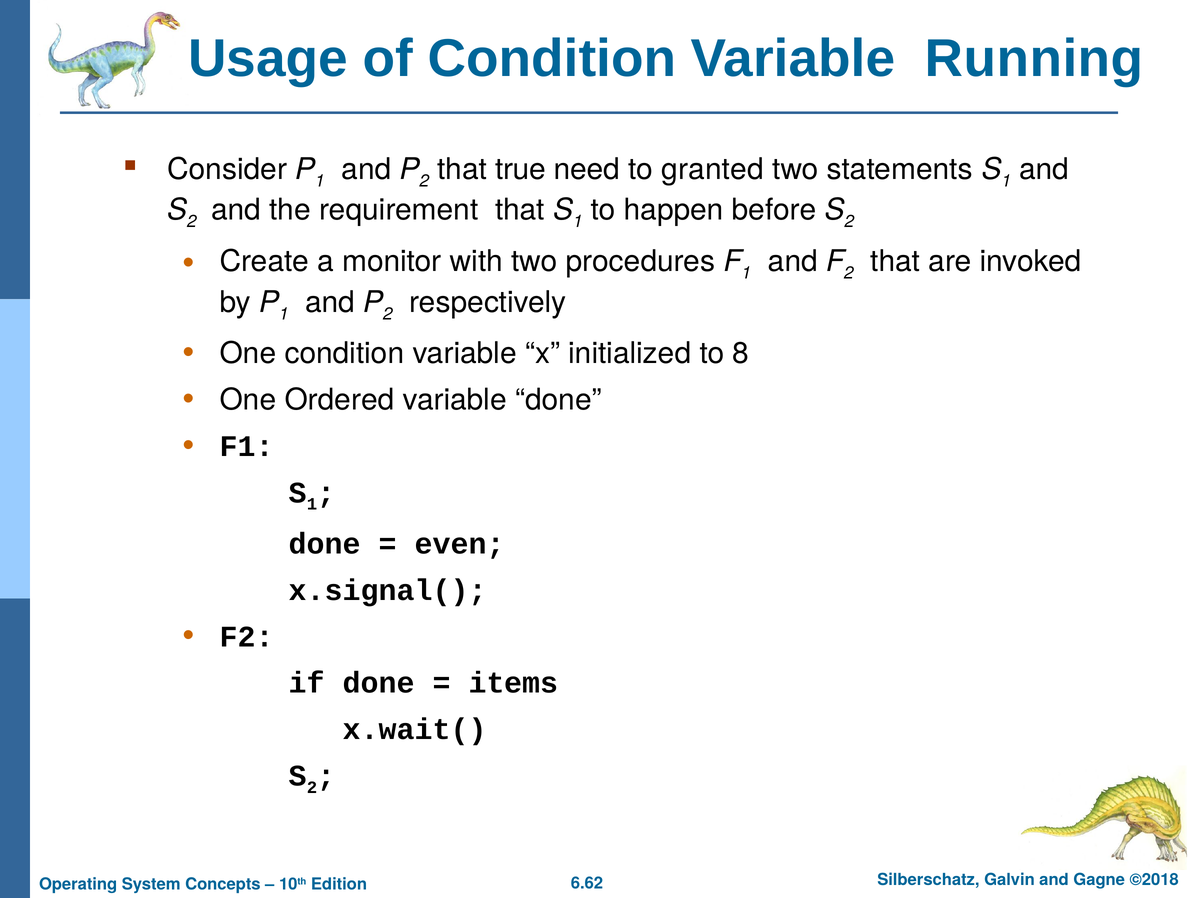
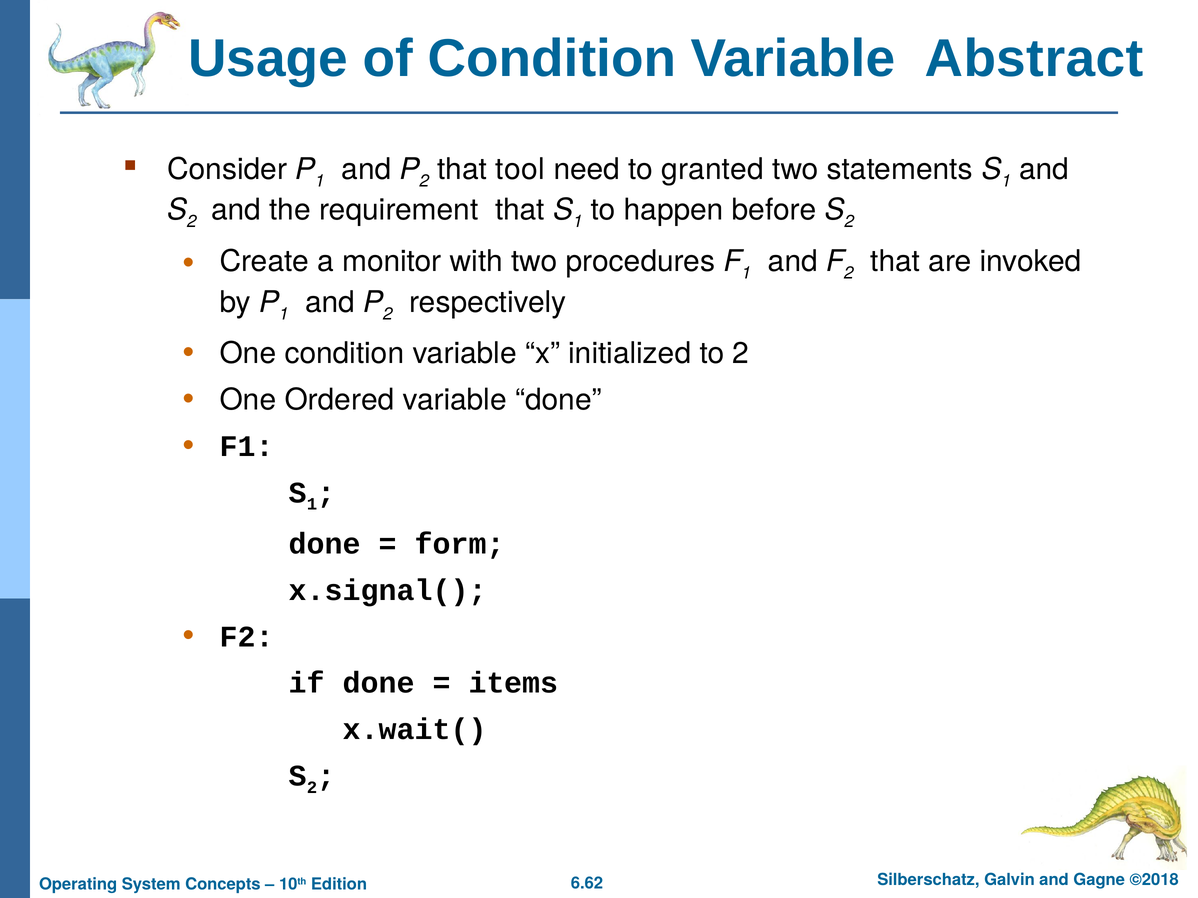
Running: Running -> Abstract (1034, 59)
true: true -> tool (520, 169)
to 8: 8 -> 2 (741, 354)
even: even -> form (460, 544)
